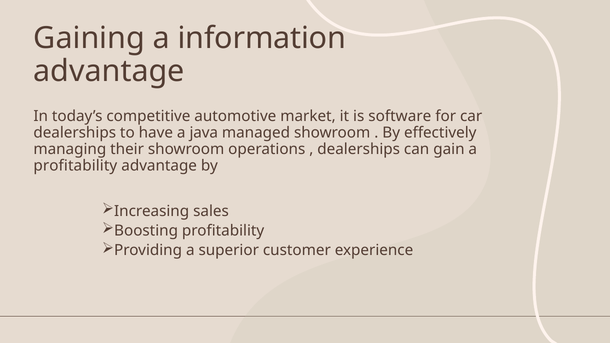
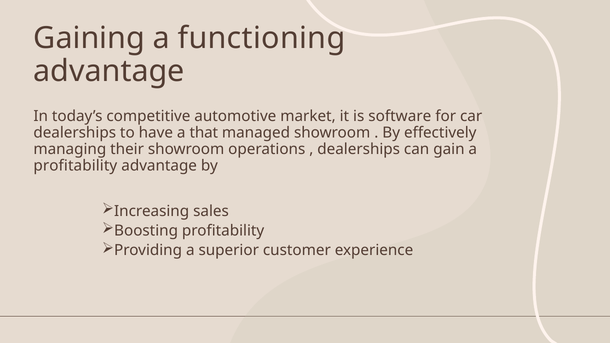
information: information -> functioning (262, 38)
java: java -> that (204, 133)
